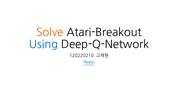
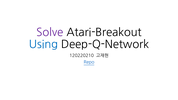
Solve colour: orange -> purple (50, 32)
